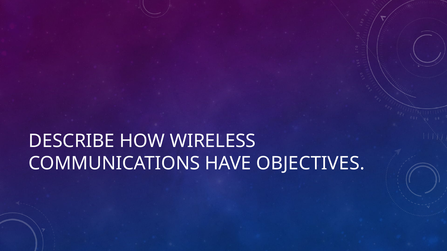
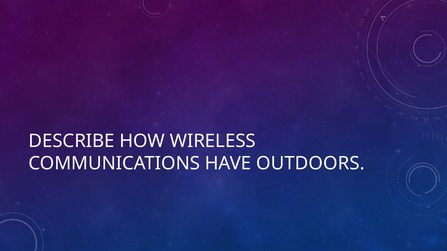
OBJECTIVES: OBJECTIVES -> OUTDOORS (310, 164)
